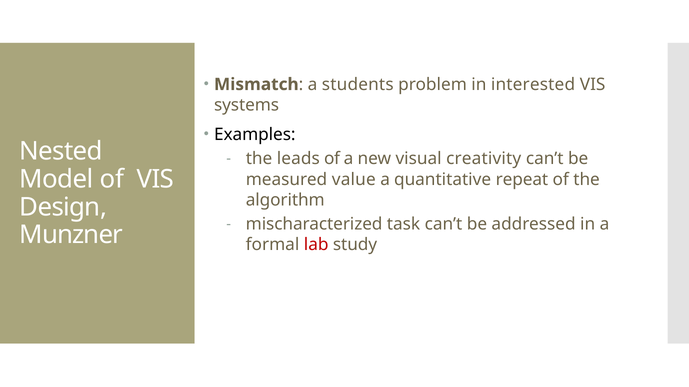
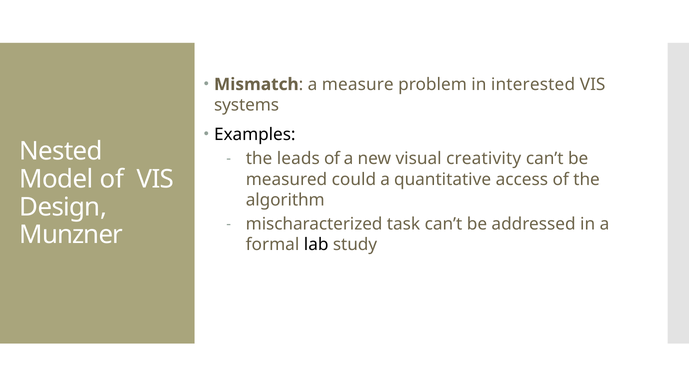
students: students -> measure (358, 85)
value: value -> could (354, 180)
repeat: repeat -> access (522, 180)
lab colour: red -> black (316, 245)
